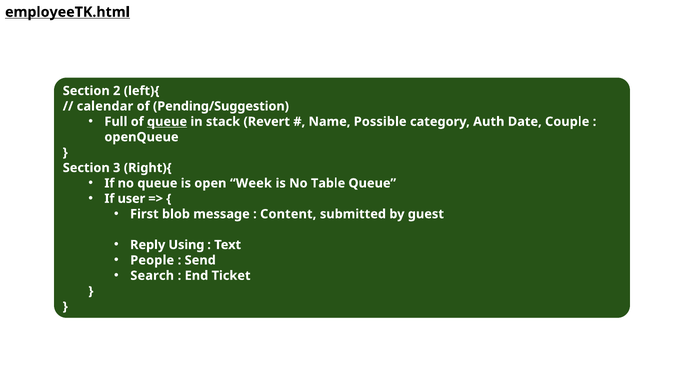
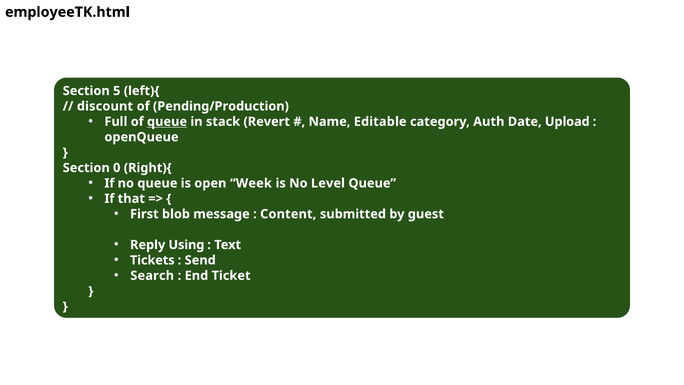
employeeTK.html underline: present -> none (67, 12)
2: 2 -> 5 (117, 91)
calendar: calendar -> discount (105, 106)
Pending/Suggestion: Pending/Suggestion -> Pending/Production (221, 106)
Possible: Possible -> Editable (380, 122)
Couple: Couple -> Upload (567, 122)
3: 3 -> 0 (117, 168)
Table: Table -> Level (328, 183)
user: user -> that (131, 199)
People: People -> Tickets (152, 260)
